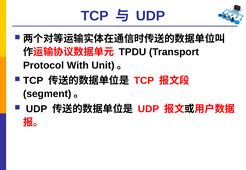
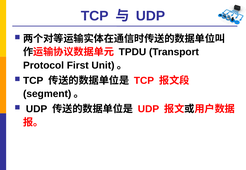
With: With -> First (78, 65)
